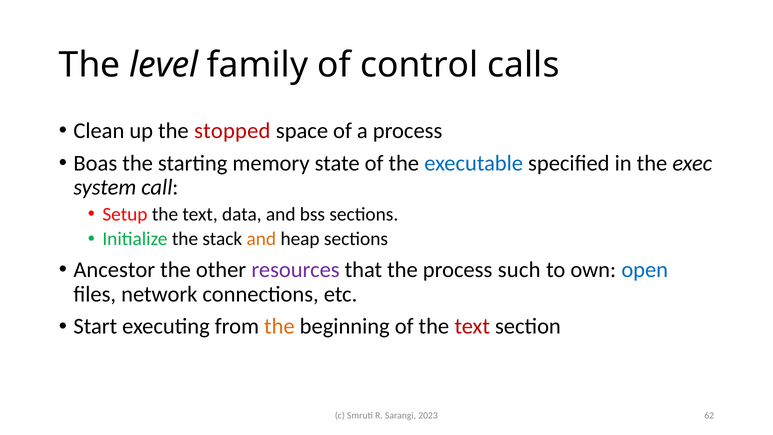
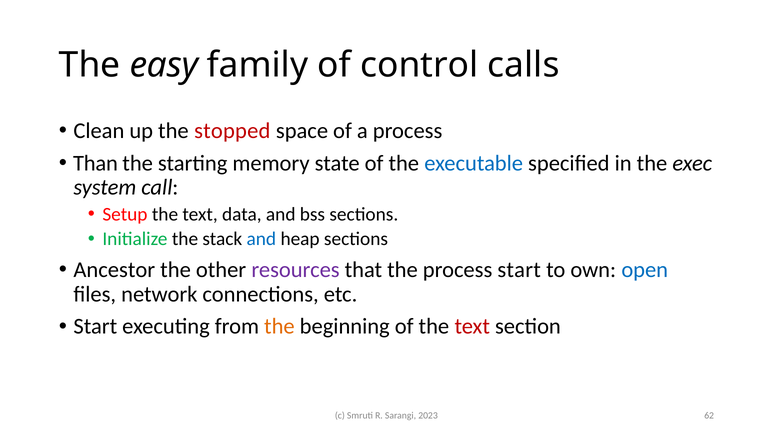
level: level -> easy (164, 65)
Boas: Boas -> Than (95, 163)
and colour: orange -> blue (261, 239)
process such: such -> start (519, 270)
